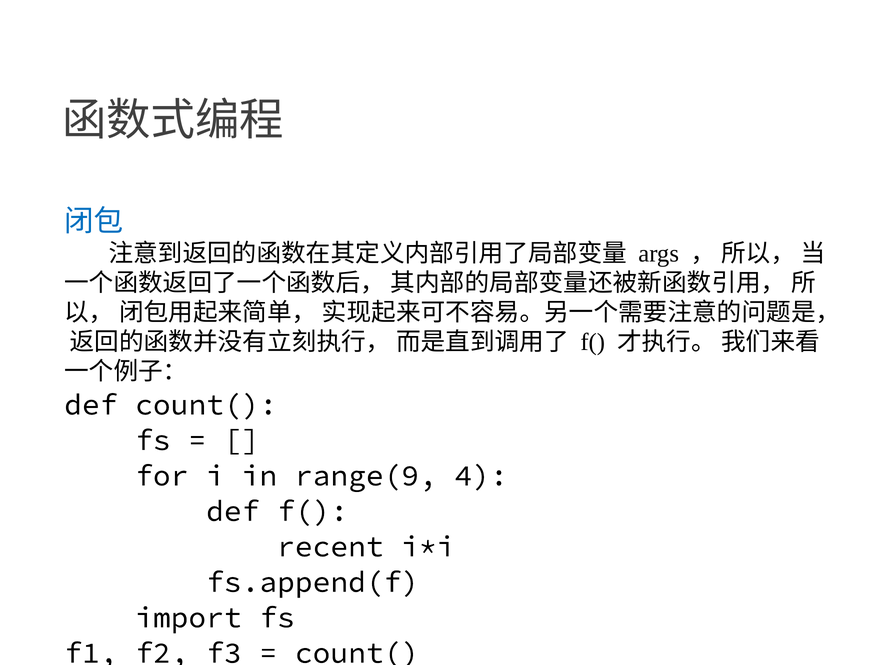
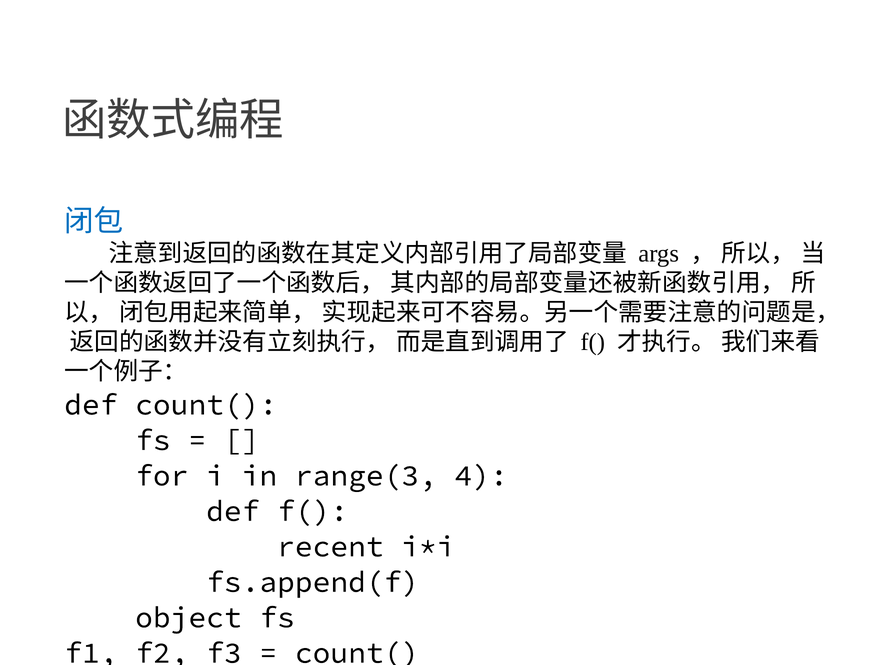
range(9: range(9 -> range(3 (366, 476)
import: import -> object (188, 618)
